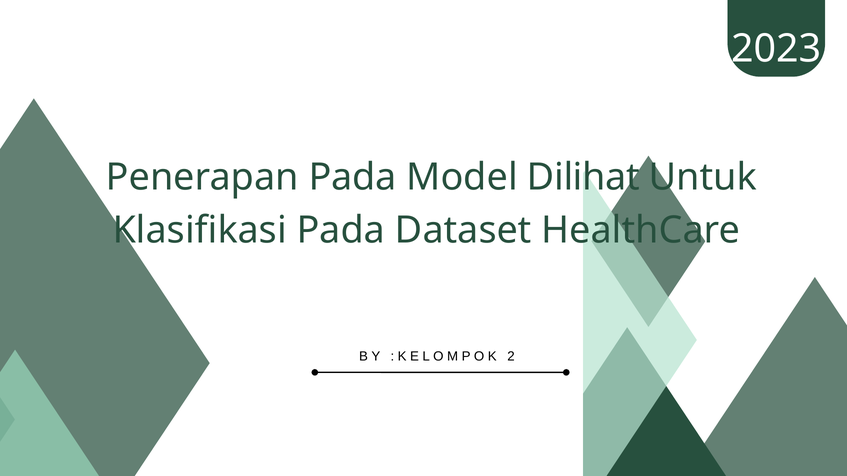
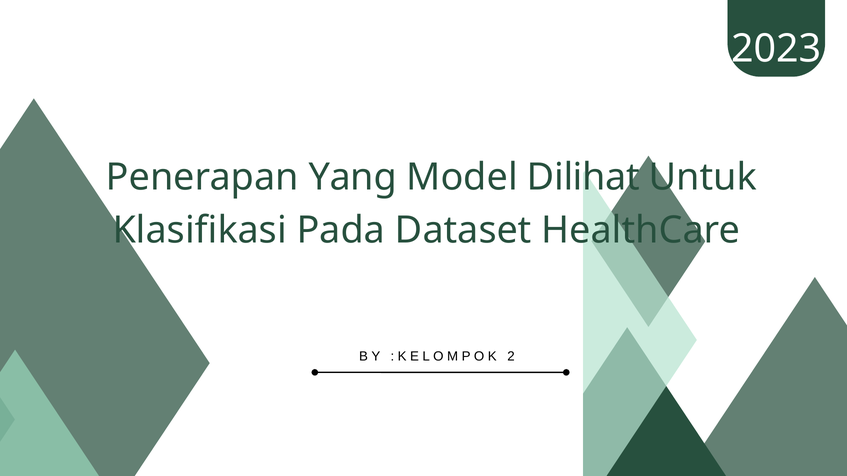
Penerapan Pada: Pada -> Yang (353, 177)
